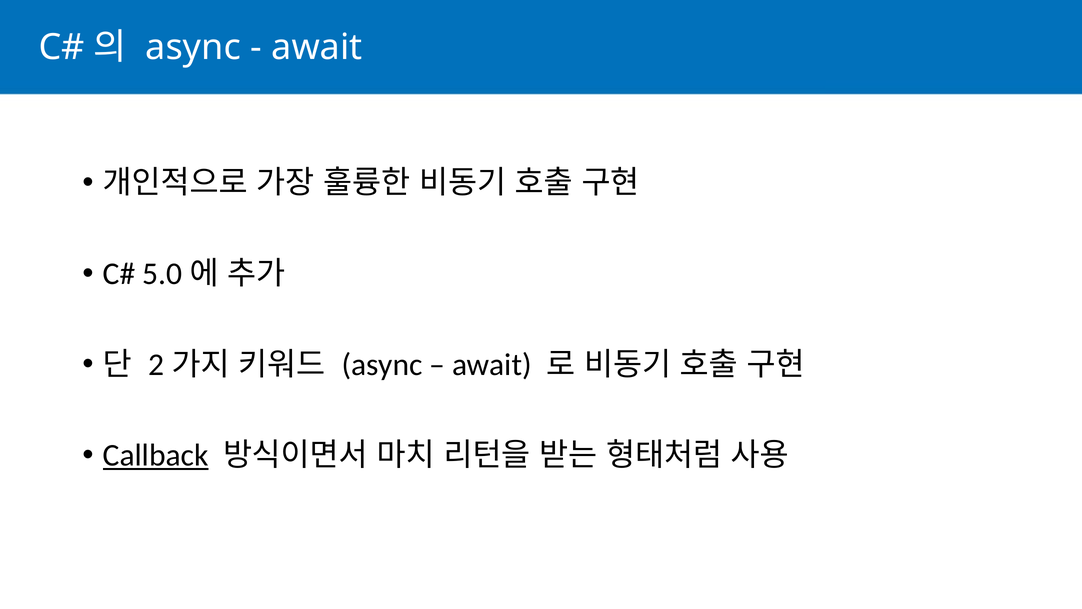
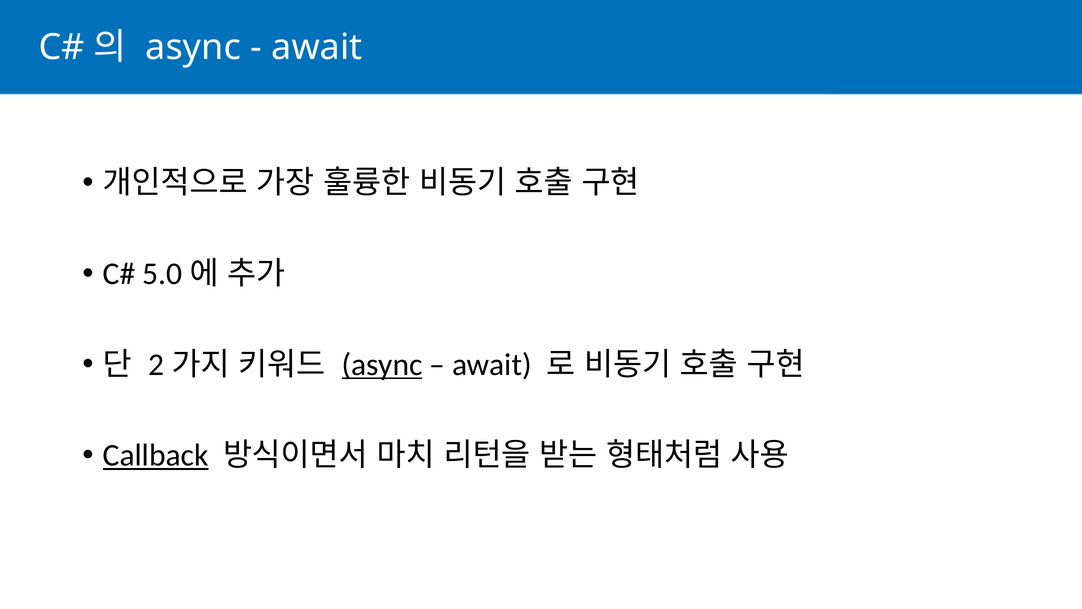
async underline: none -> present (382, 364)
